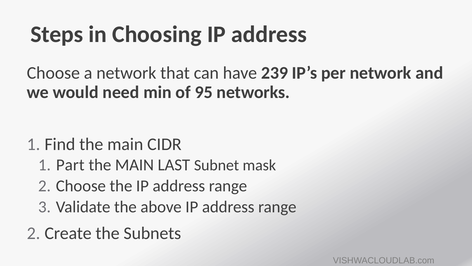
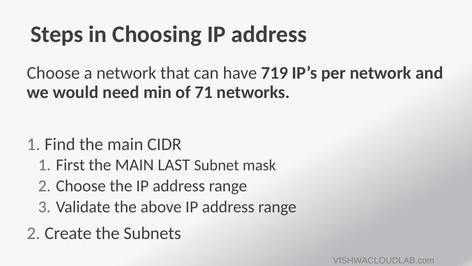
239: 239 -> 719 (275, 73)
95: 95 -> 71 (204, 92)
Part: Part -> First (70, 165)
